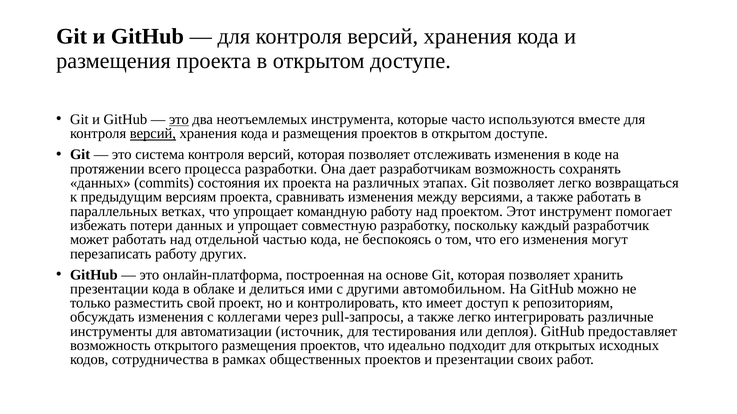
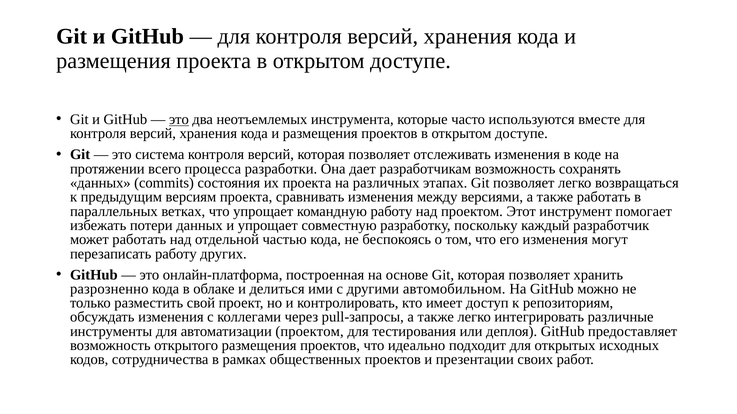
версий underline: present -> none (153, 134)
презентации: презентации -> разрозненно (109, 289)
автоматизации источник: источник -> проектом (310, 332)
